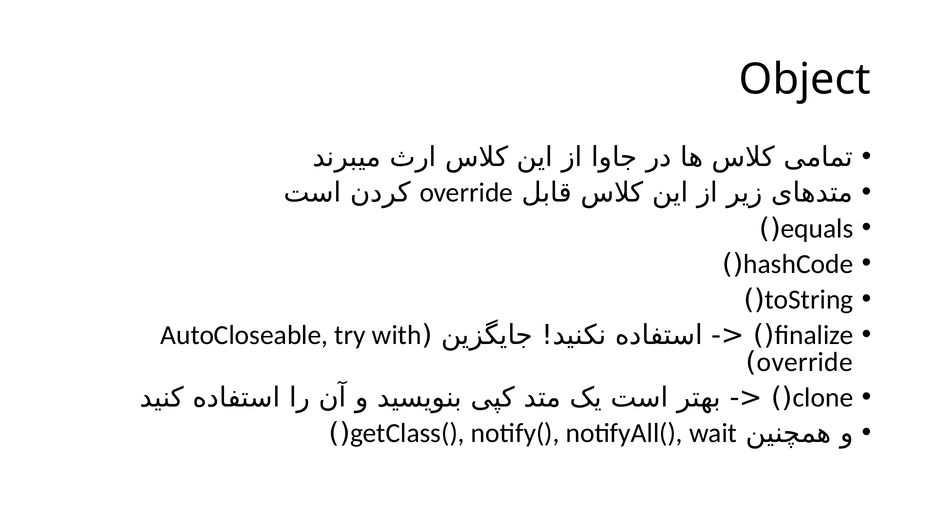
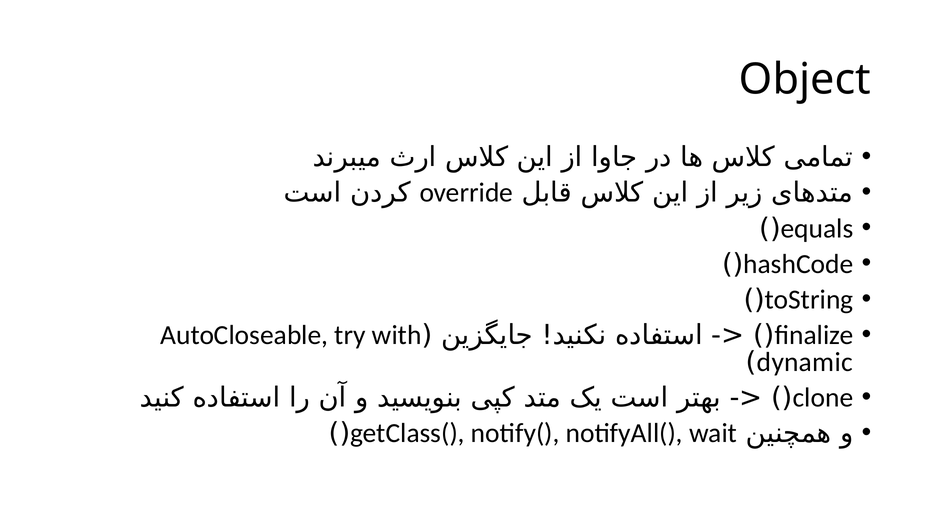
override: override -> dynamic (805, 362)
